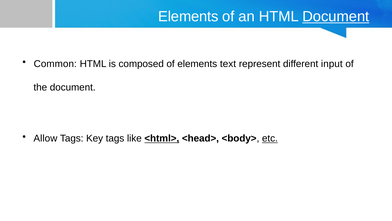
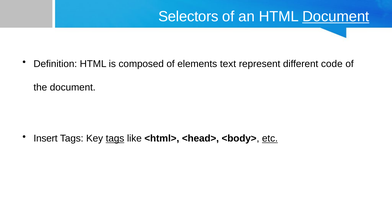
Elements: Elements -> Selectors (188, 17)
Common: Common -> Definition (55, 64)
input: input -> code (332, 64)
Allow: Allow -> Insert (46, 138)
tags underline: none -> present (115, 138)
<html> underline: present -> none (162, 138)
